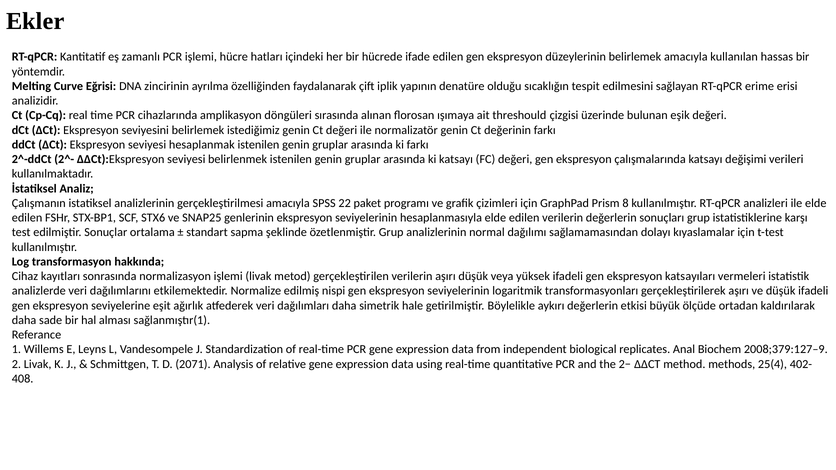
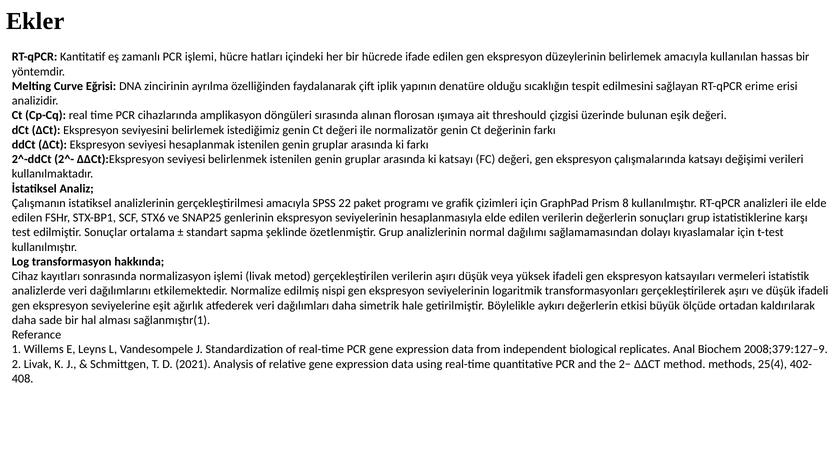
2071: 2071 -> 2021 (193, 364)
